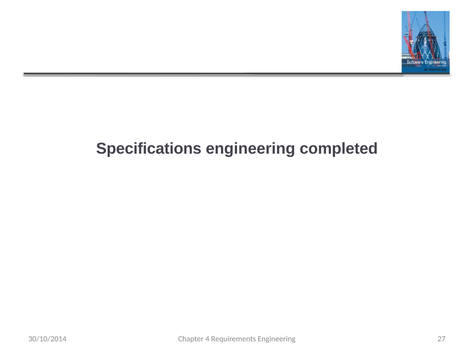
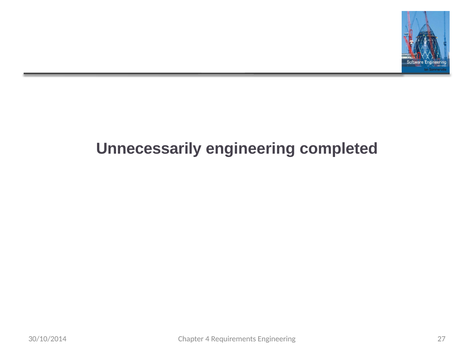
Specifications: Specifications -> Unnecessarily (149, 149)
